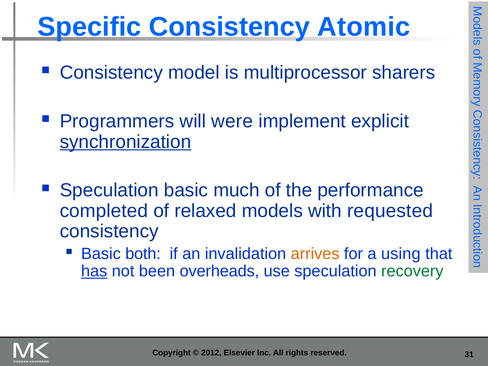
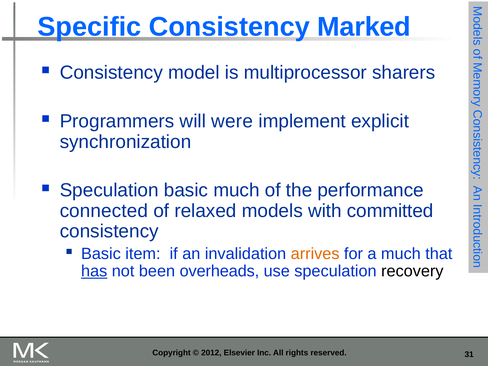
Atomic: Atomic -> Marked (364, 27)
synchronization underline: present -> none (125, 142)
completed: completed -> connected (104, 211)
requested: requested -> committed (390, 211)
both: both -> item (143, 254)
a using: using -> much (401, 254)
recovery colour: green -> black (412, 271)
